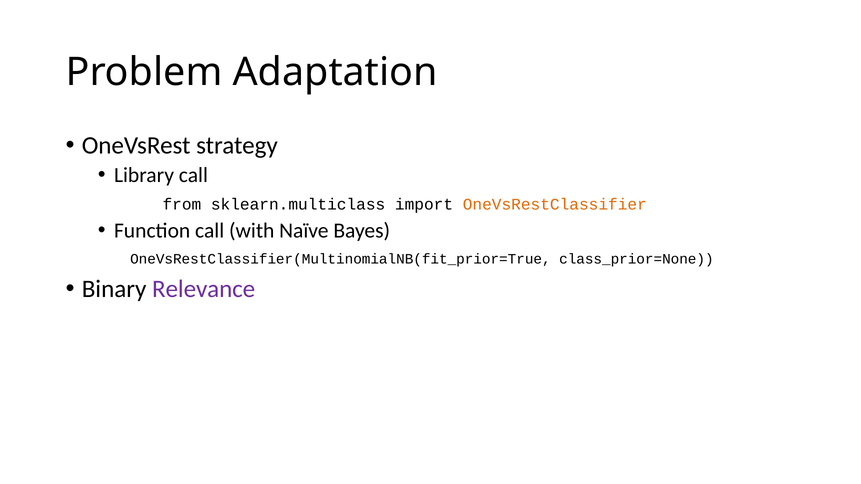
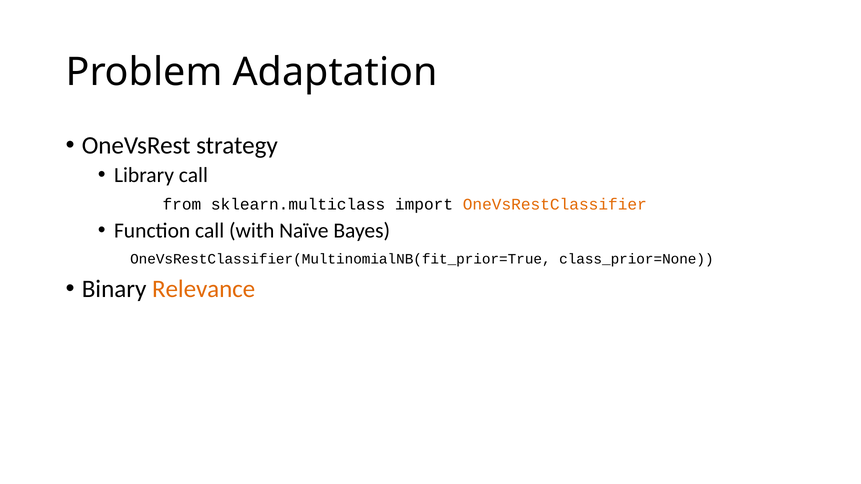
Relevance colour: purple -> orange (204, 289)
